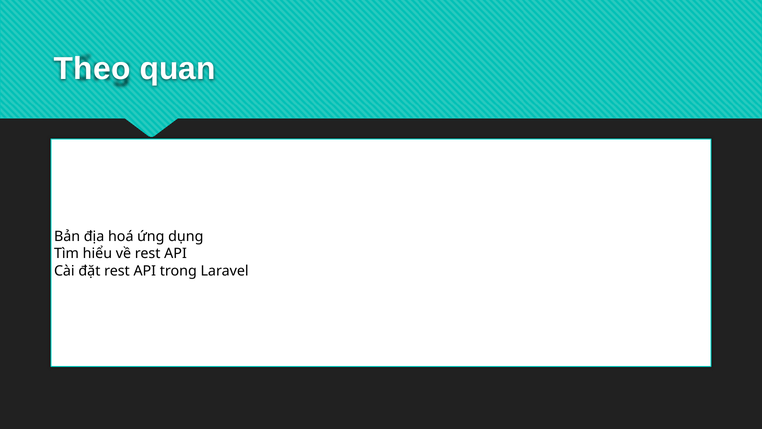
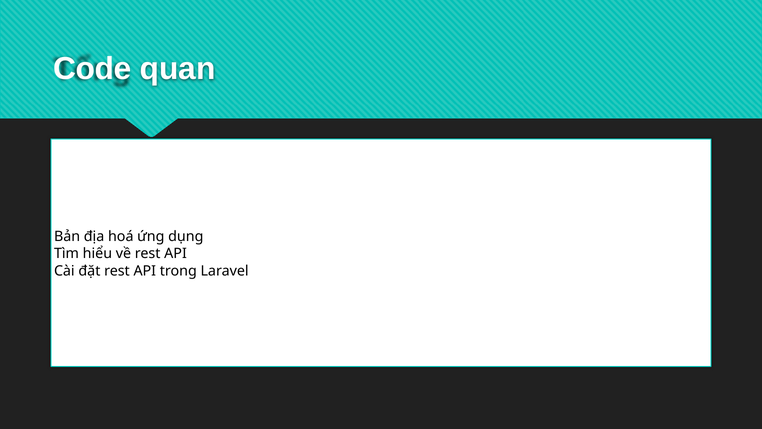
Theo: Theo -> Code (92, 69)
